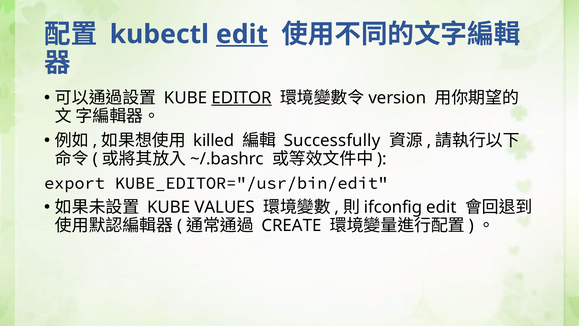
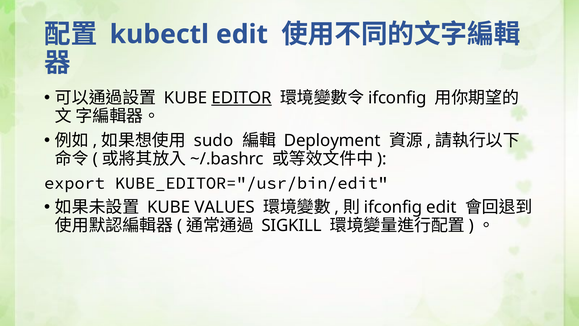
edit underline: present -> none (242, 34)
version: version -> ifconfig (397, 98)
killed: killed -> sudo (214, 140)
Successfully: Successfully -> Deployment (332, 140)
CREATE: CREATE -> SIGKILL (292, 225)
